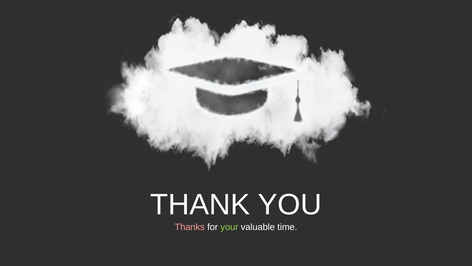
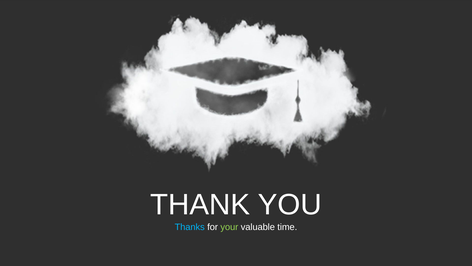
Thanks colour: pink -> light blue (190, 227)
